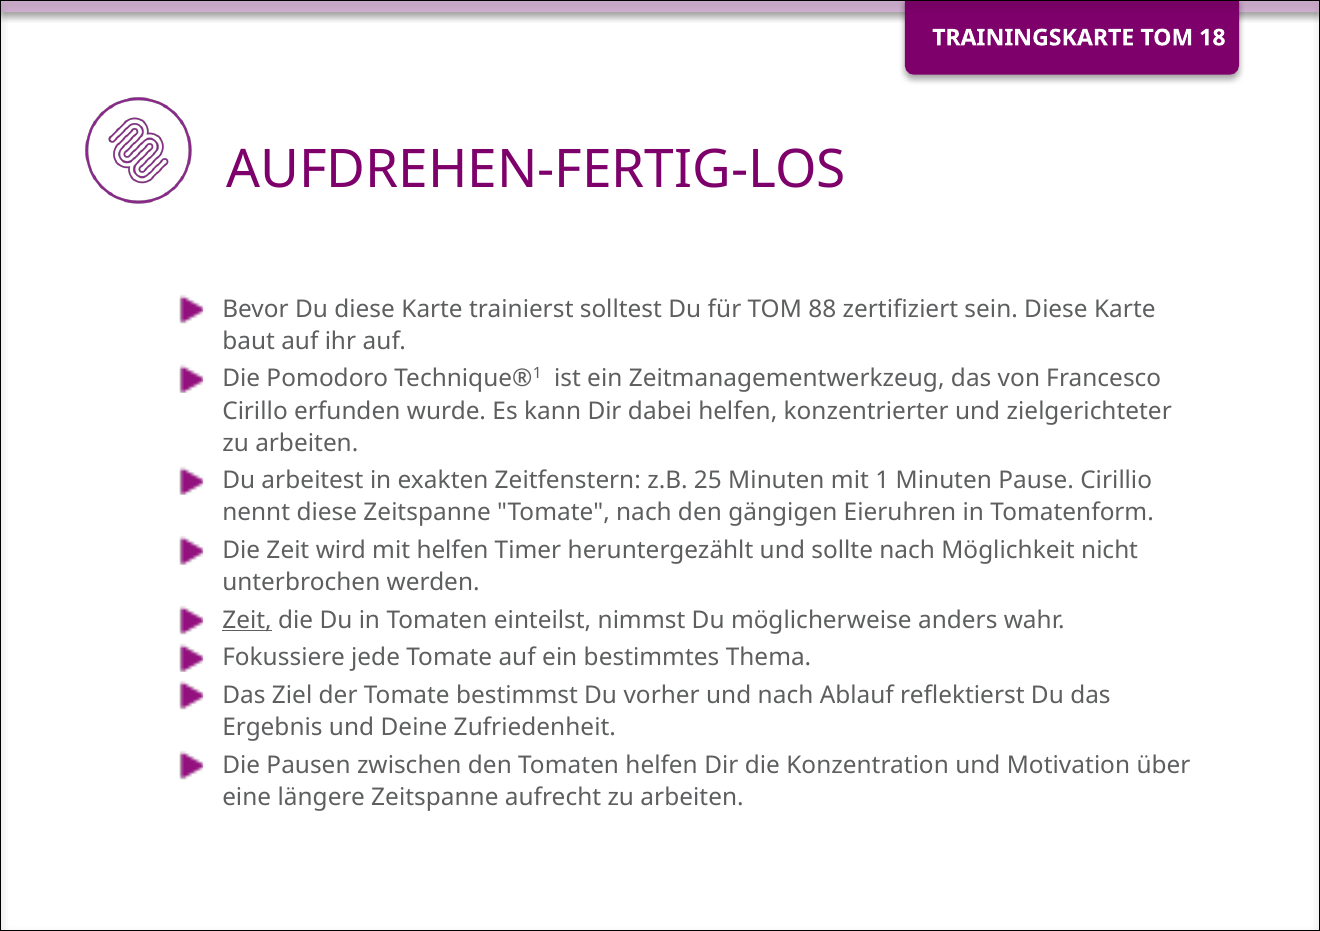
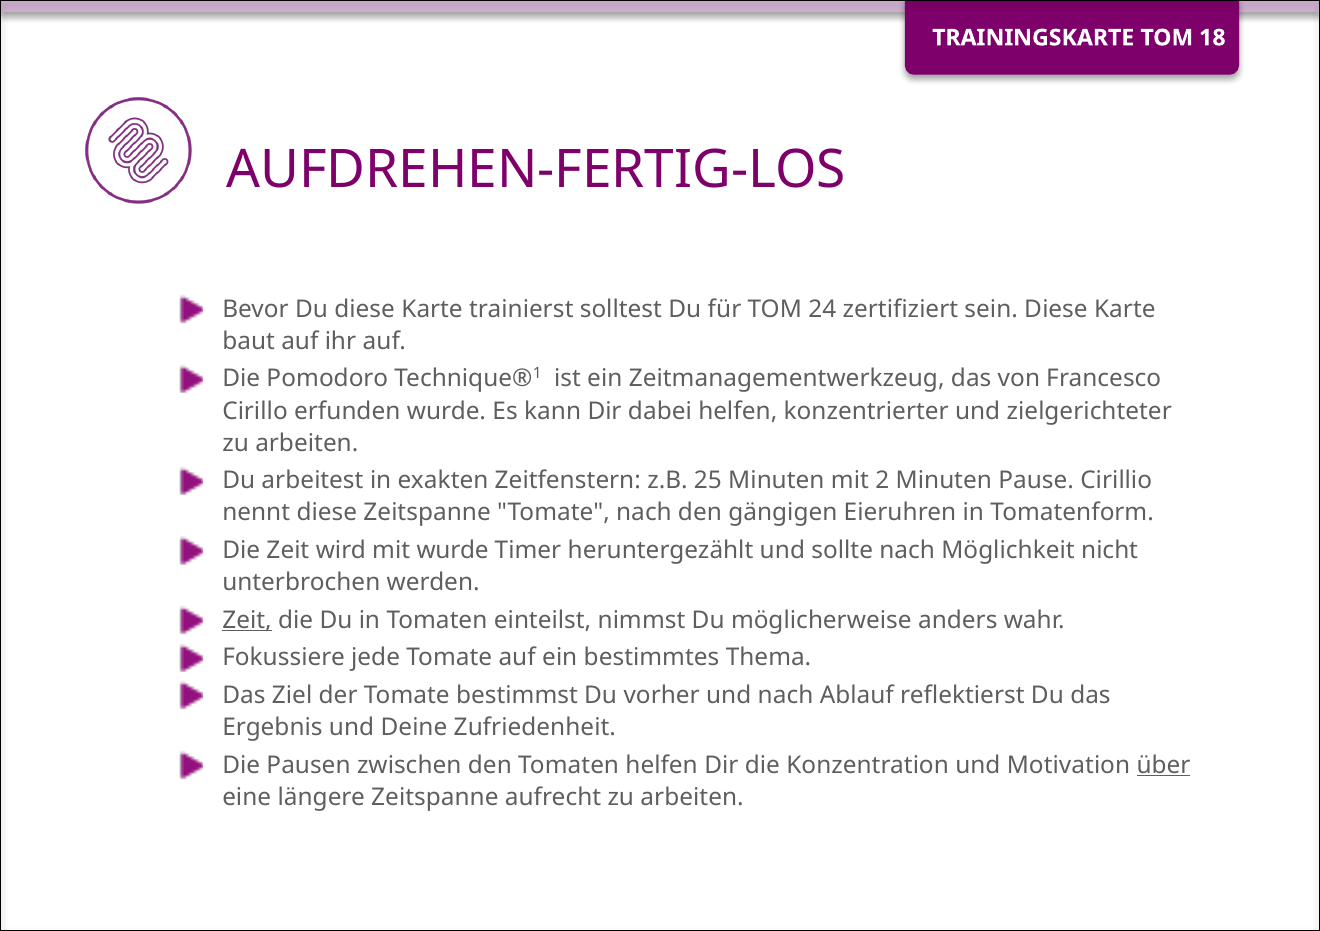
88: 88 -> 24 (822, 309)
1: 1 -> 2 (882, 480)
mit helfen: helfen -> wurde (453, 550)
über underline: none -> present (1163, 764)
